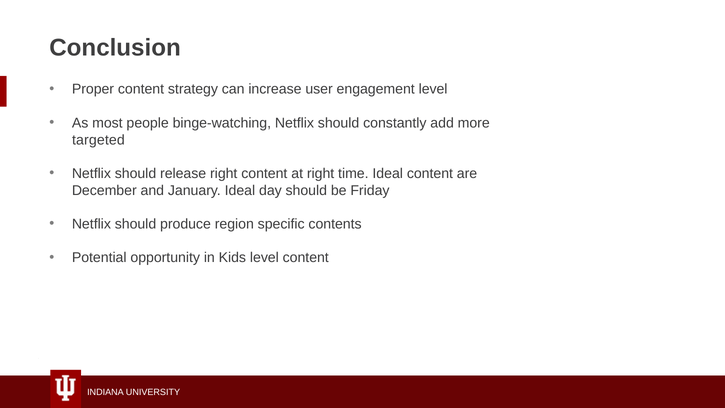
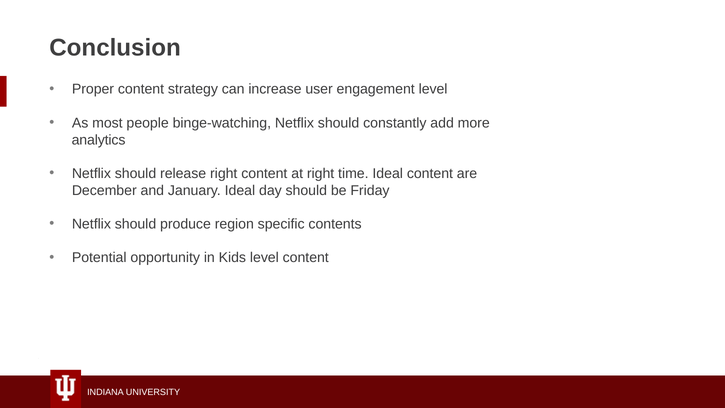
targeted: targeted -> analytics (99, 140)
